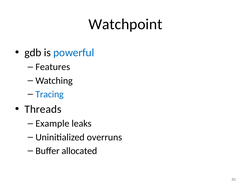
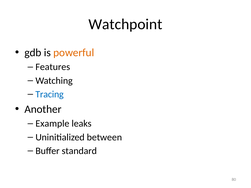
powerful colour: blue -> orange (74, 53)
Threads: Threads -> Another (43, 109)
overruns: overruns -> between (104, 137)
allocated: allocated -> standard (79, 151)
